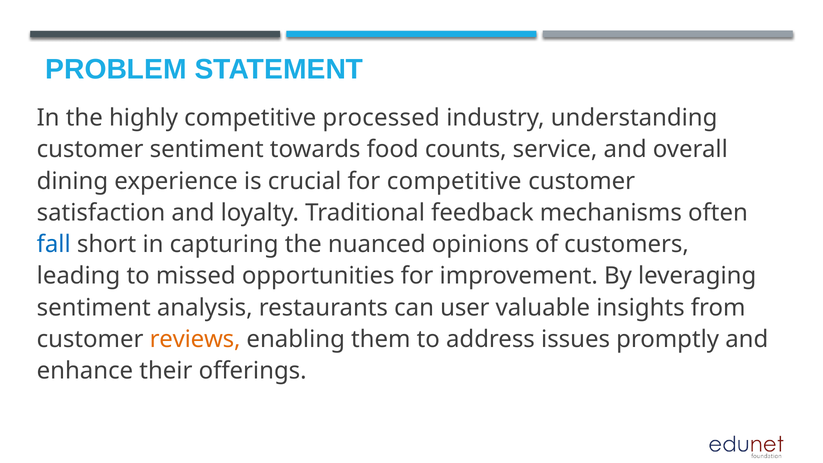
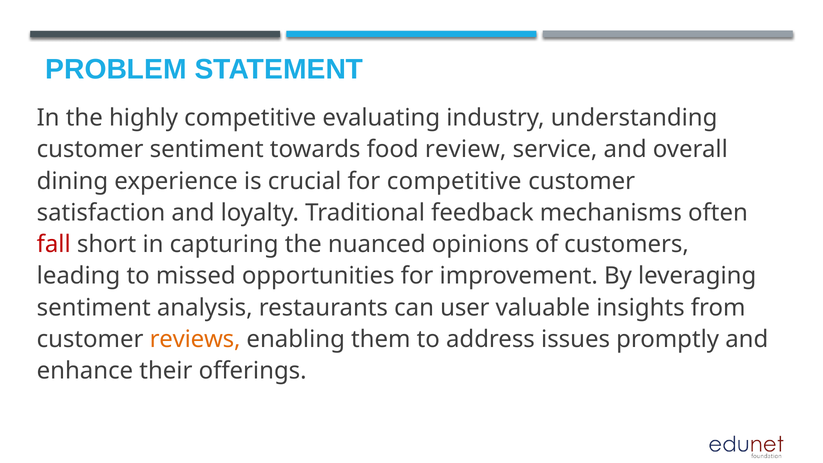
processed: processed -> evaluating (381, 118)
counts: counts -> review (466, 149)
fall colour: blue -> red (54, 244)
